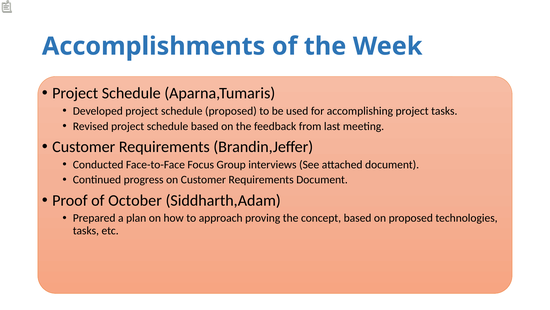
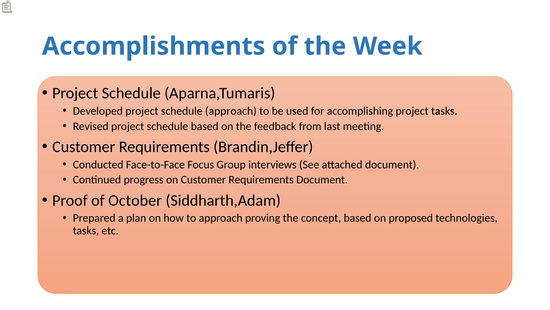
schedule proposed: proposed -> approach (231, 111)
